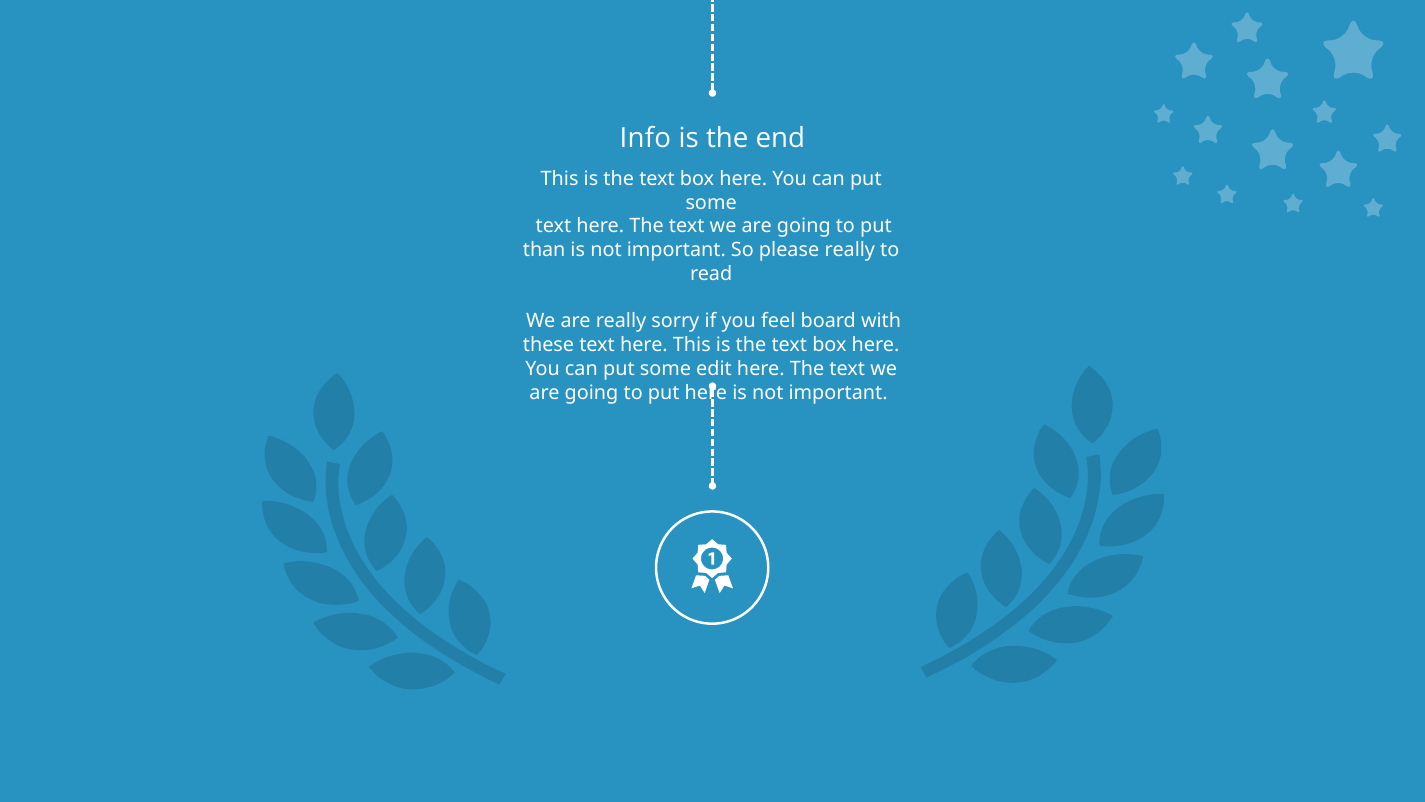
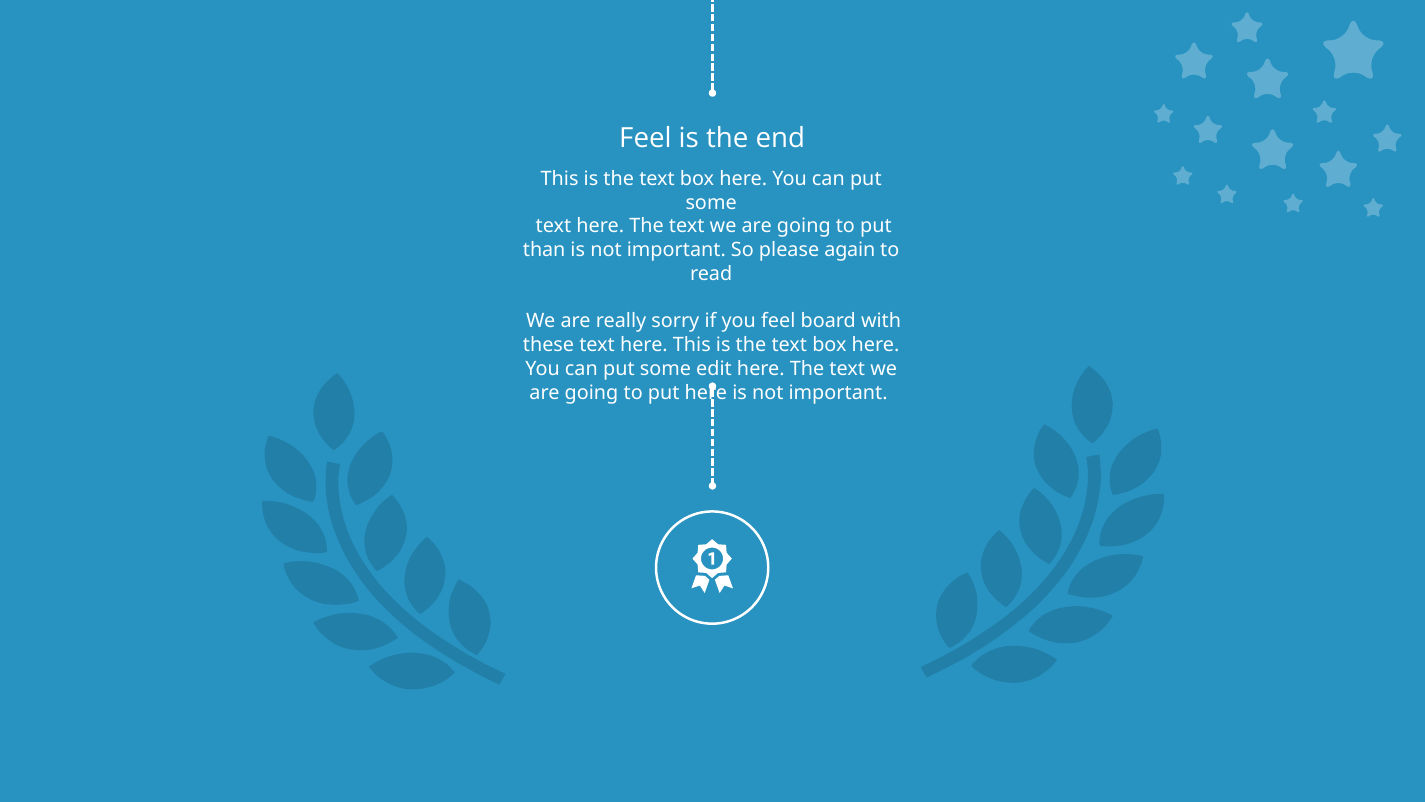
Info: Info -> Feel (645, 139)
please really: really -> again (850, 250)
